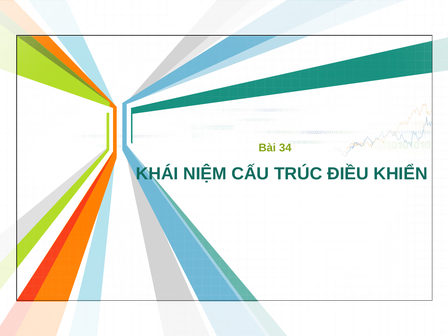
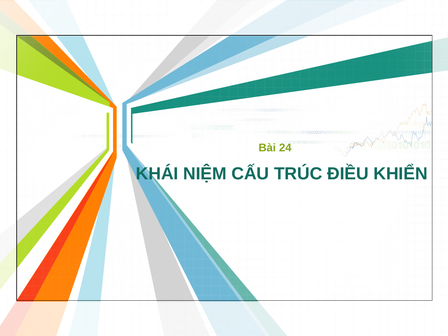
34: 34 -> 24 (285, 148)
